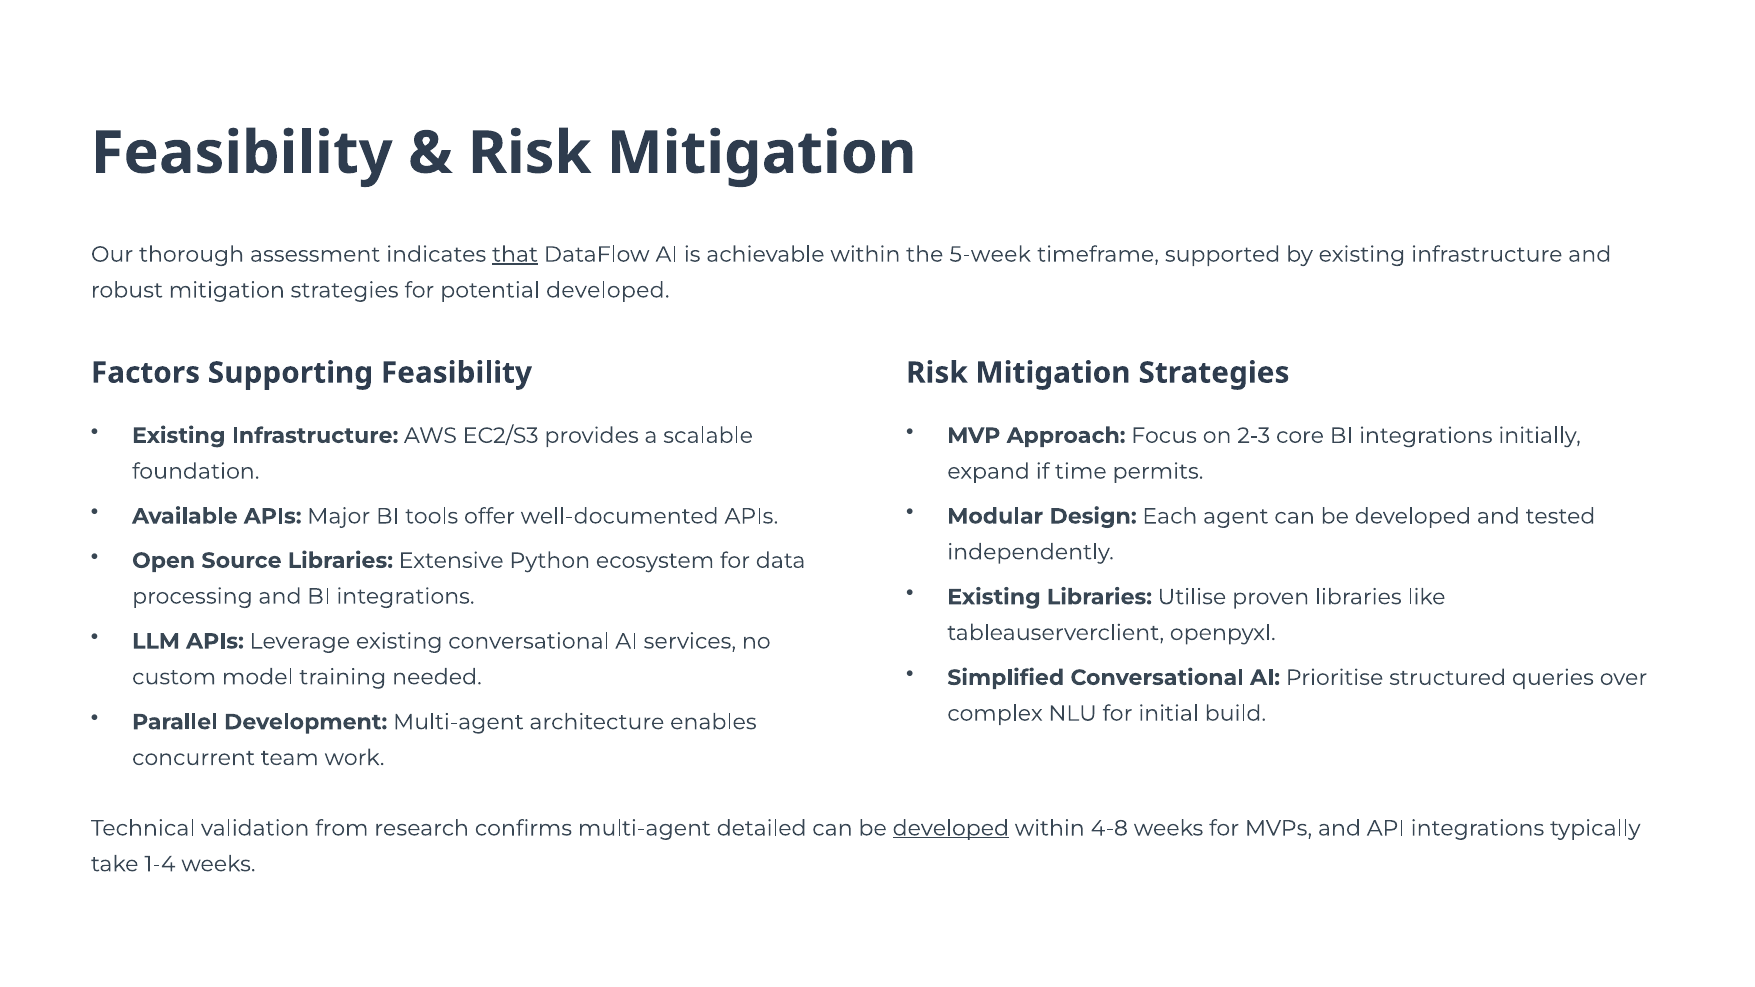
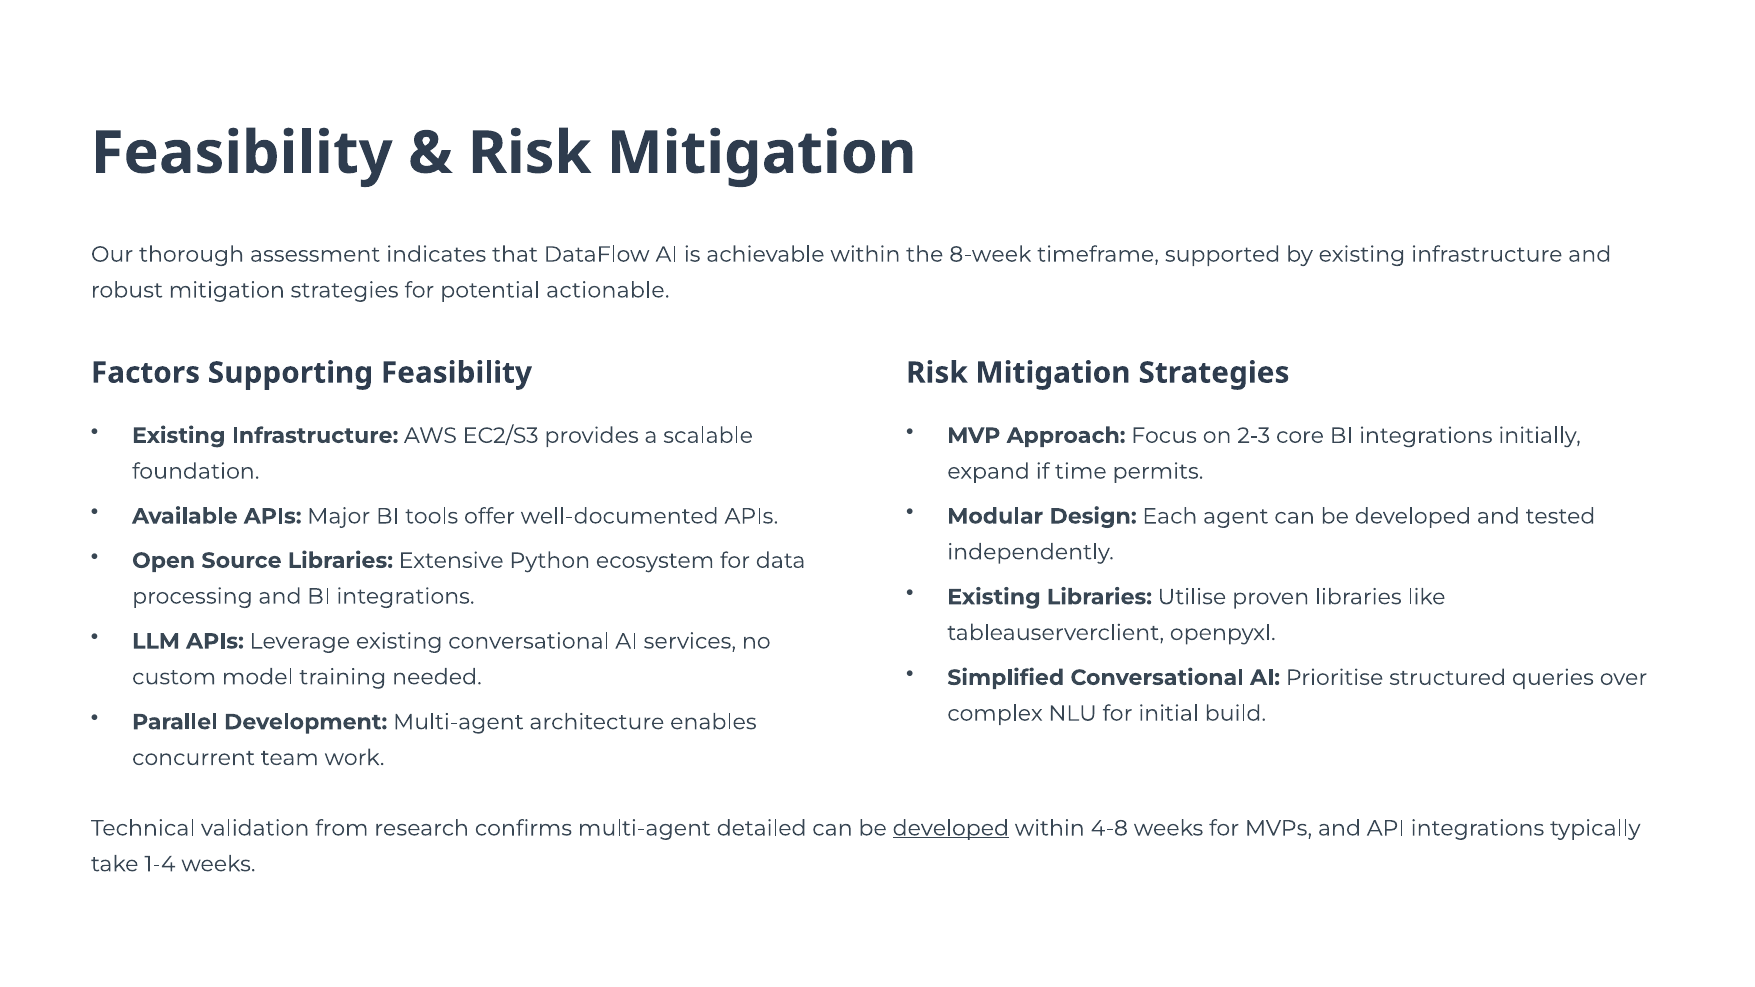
that underline: present -> none (515, 254)
5-week: 5-week -> 8-week (990, 254)
potential developed: developed -> actionable (608, 290)
